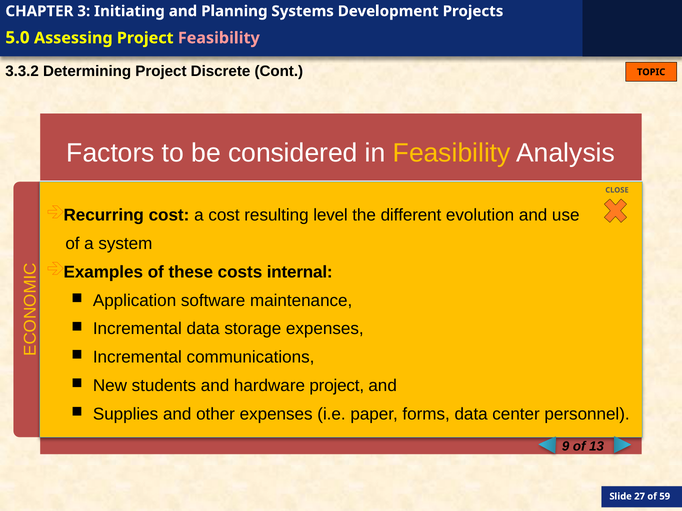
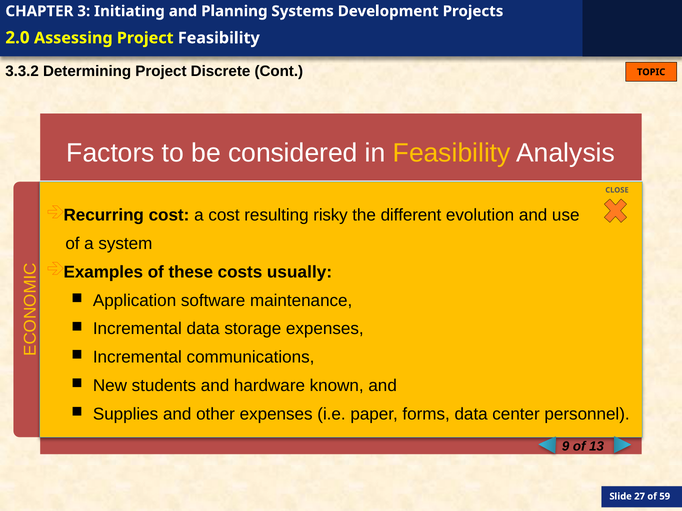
5.0: 5.0 -> 2.0 (17, 38)
Feasibility colour: pink -> white (219, 38)
level: level -> risky (331, 216)
internal: internal -> usually (300, 272)
hardware project: project -> known (337, 386)
